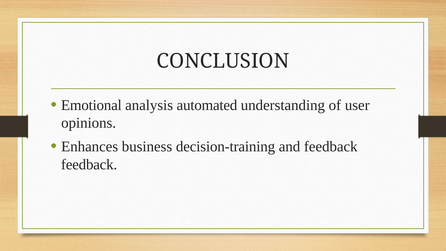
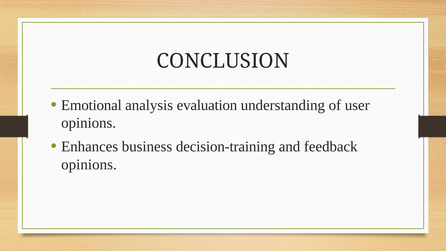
automated: automated -> evaluation (207, 105)
feedback: feedback -> opinions (89, 164)
